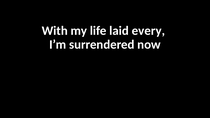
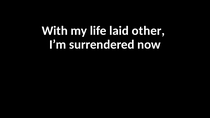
every: every -> other (148, 31)
